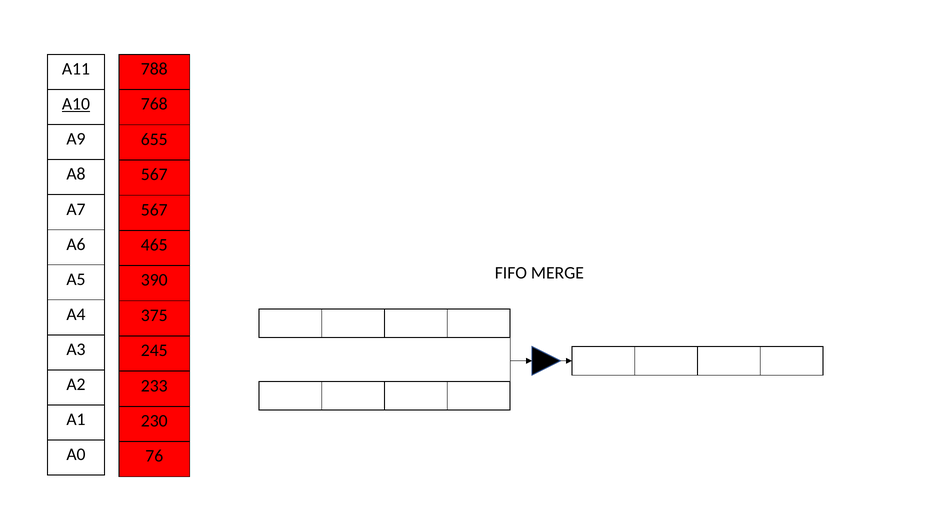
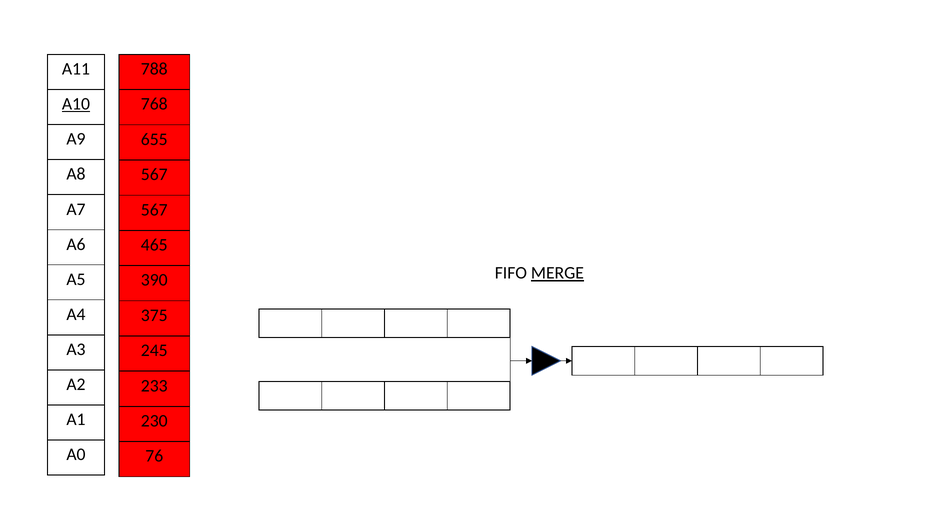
MERGE underline: none -> present (557, 273)
